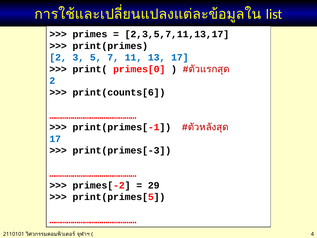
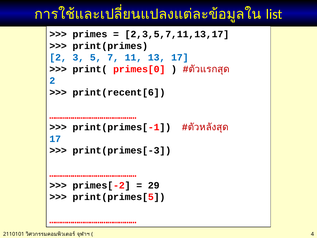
print(counts[6: print(counts[6 -> print(recent[6 (119, 92)
